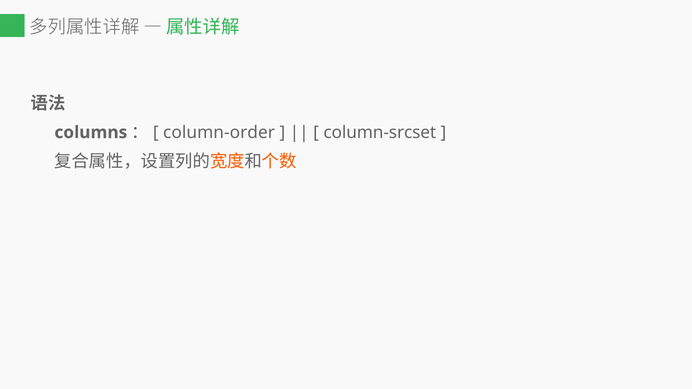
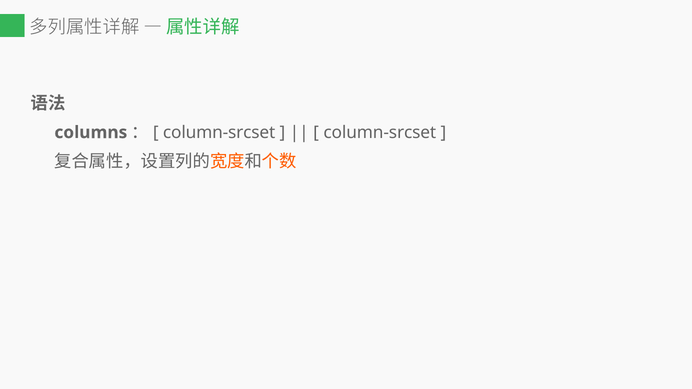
column-order: column-order -> column-srcset (219, 133)
